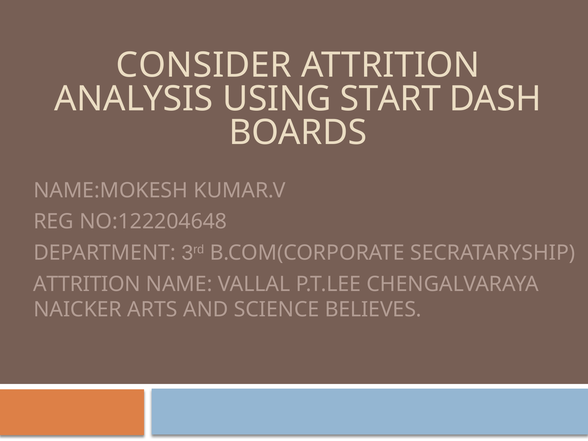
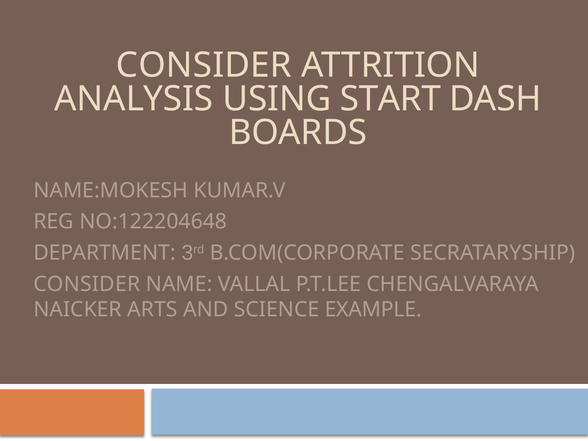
ATTRITION: ATTRITION -> CONSIDER (87, 284)
BELIEVES: BELIEVES -> EXAMPLE (373, 310)
